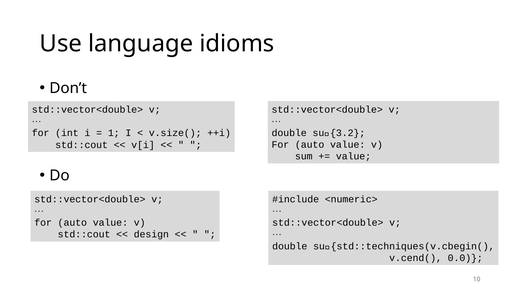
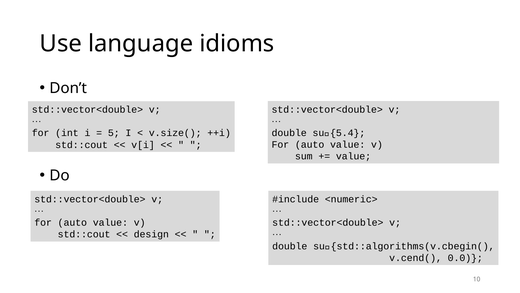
su₼{3.2: su₼{3.2 -> su₼{5.4 (339, 133)
1: 1 -> 5 (114, 133)
su₼{std::techniques(v.cbegin(: su₼{std::techniques(v.cbegin( -> su₼{std::algorithms(v.cbegin( (404, 246)
